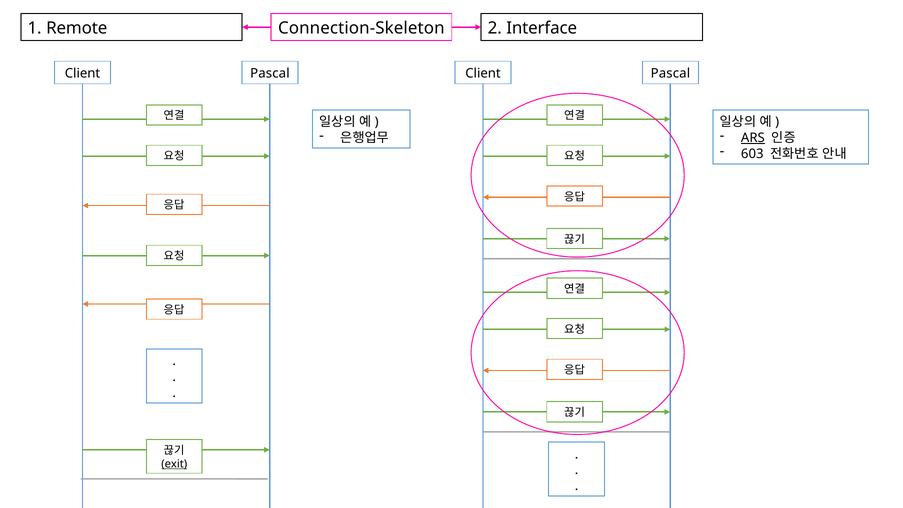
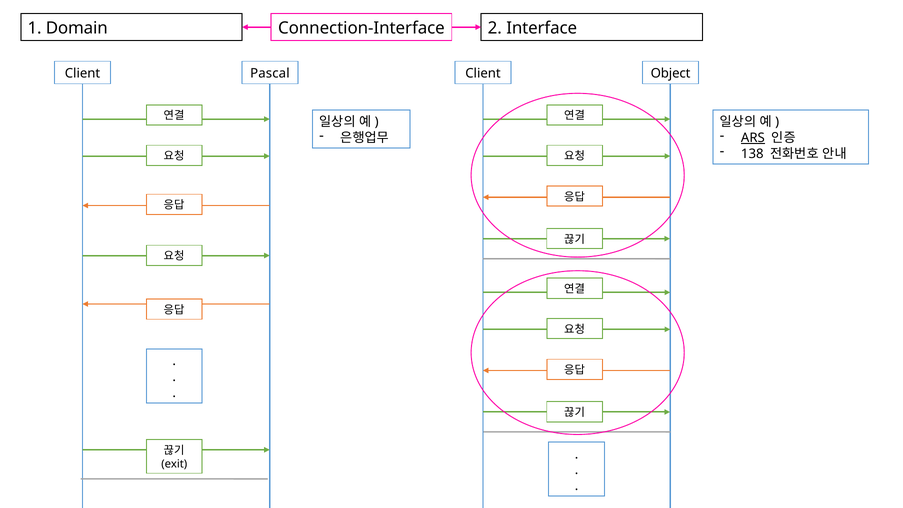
Remote: Remote -> Domain (77, 28)
Connection-Skeleton: Connection-Skeleton -> Connection-Interface (361, 28)
Pascal: Pascal -> Object (671, 73)
603: 603 -> 138 (752, 154)
exit underline: present -> none (174, 464)
